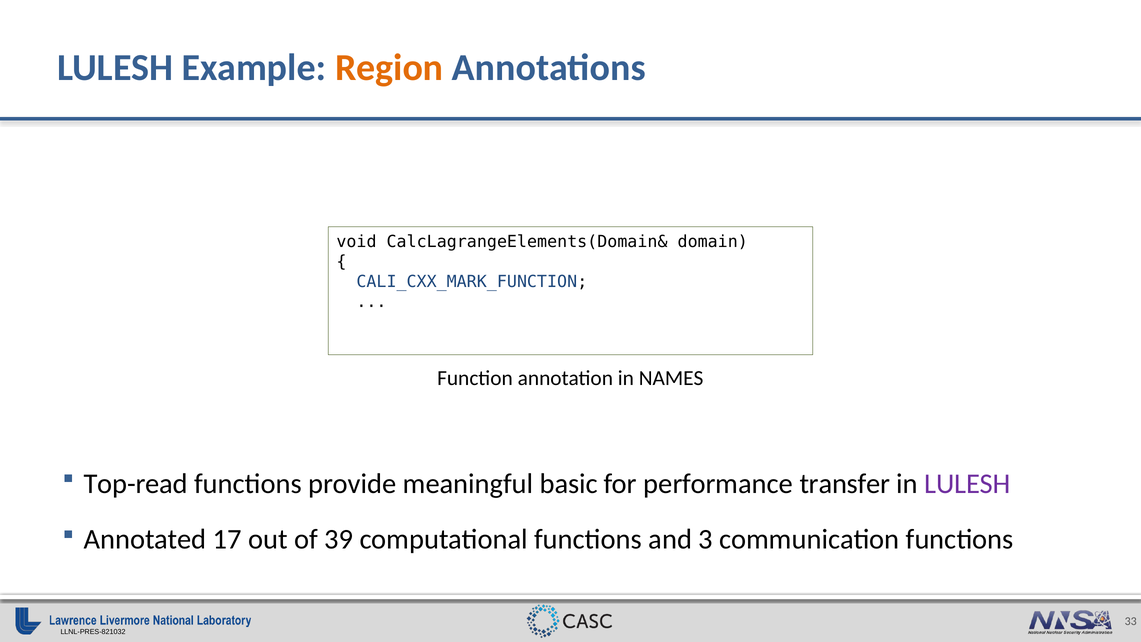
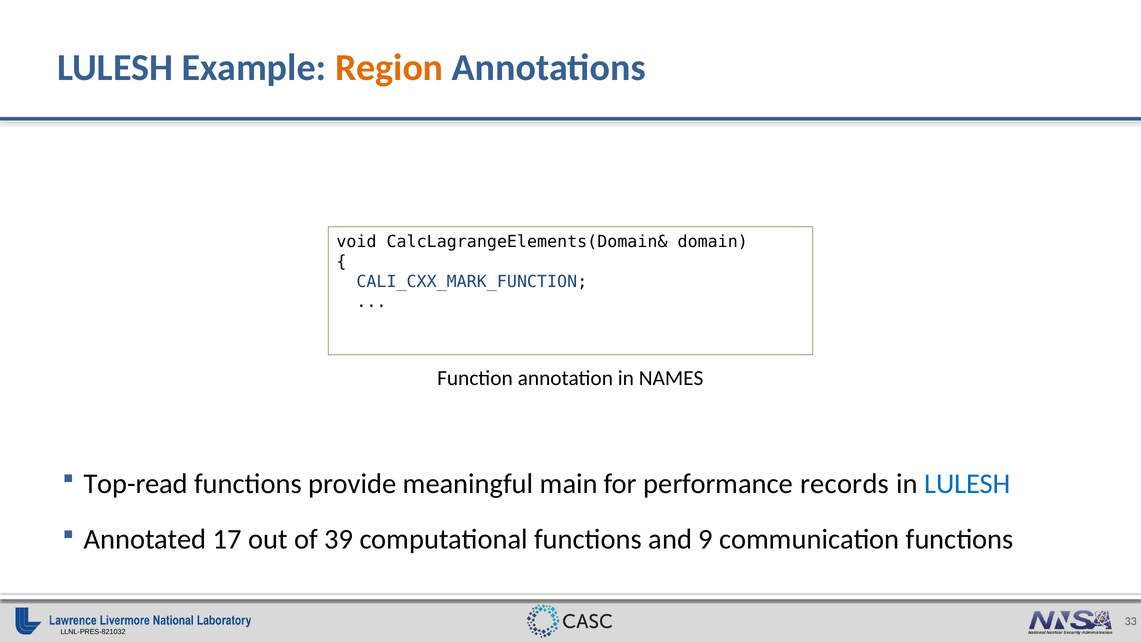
basic: basic -> main (569, 484)
transfer: transfer -> records (845, 484)
LULESH colour: purple -> blue (967, 484)
3: 3 -> 9 (706, 539)
